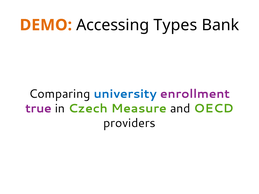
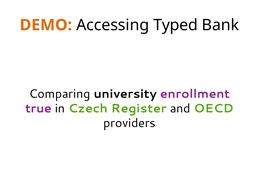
Types: Types -> Typed (176, 25)
university colour: blue -> black (125, 94)
Measure: Measure -> Register (139, 109)
